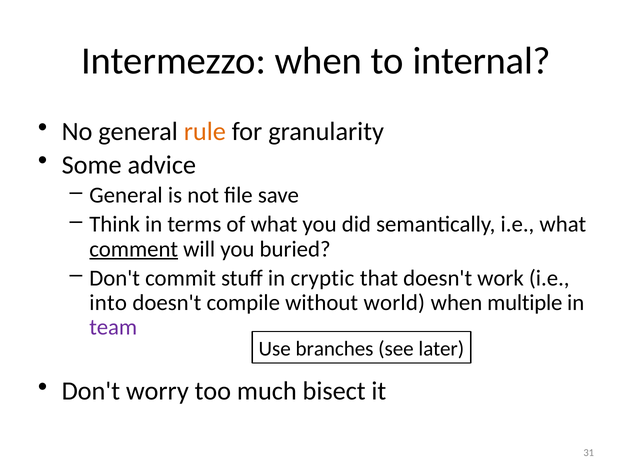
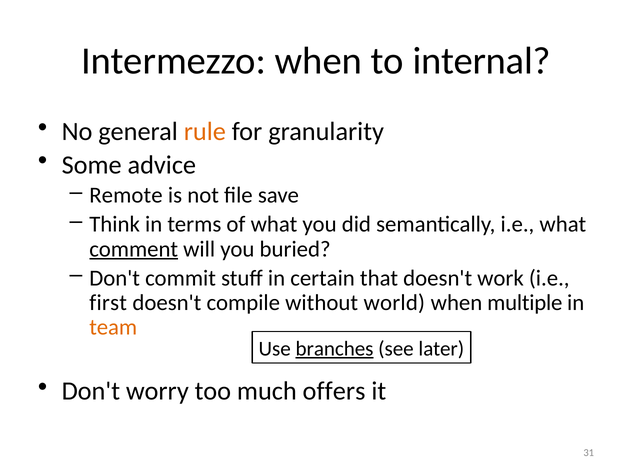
General: General -> Remote (126, 195)
cryptic: cryptic -> certain (323, 278)
into: into -> first (108, 303)
team colour: purple -> orange (113, 327)
branches underline: none -> present (335, 349)
bisect: bisect -> offers (334, 391)
